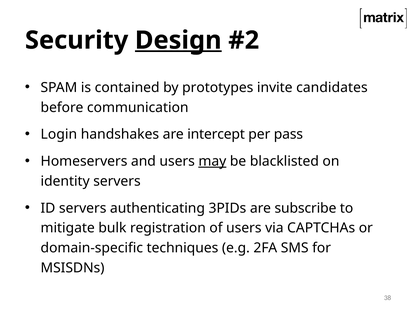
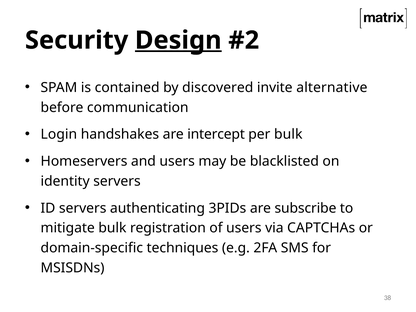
prototypes: prototypes -> discovered (218, 87)
candidates: candidates -> alternative (332, 87)
per pass: pass -> bulk (288, 134)
may underline: present -> none (212, 161)
